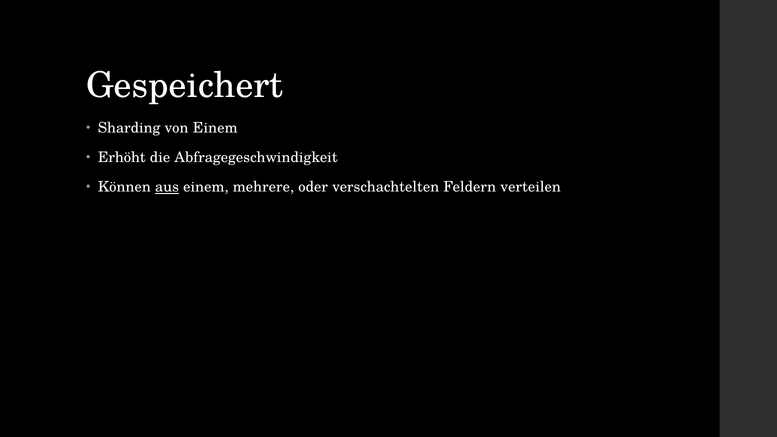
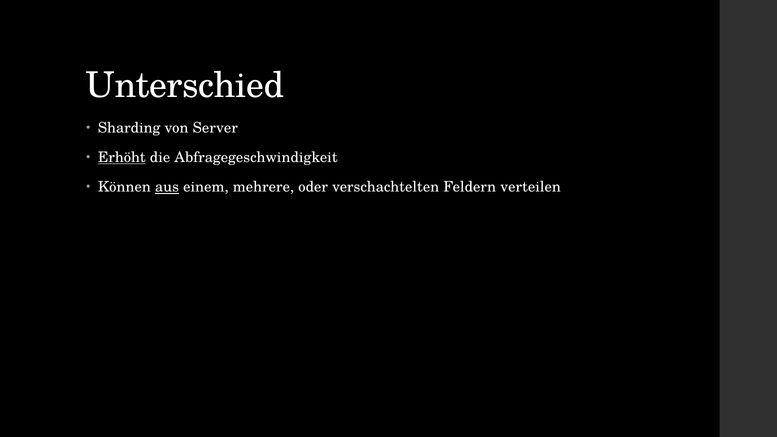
Gespeichert: Gespeichert -> Unterschied (185, 85)
von Einem: Einem -> Server (215, 128)
Erhöht underline: none -> present (122, 158)
